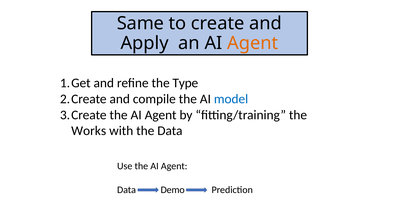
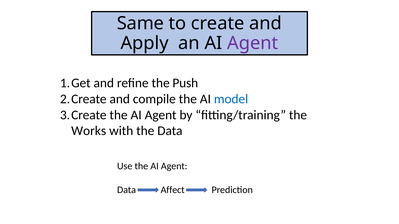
Agent colour: orange -> purple (253, 43)
Type: Type -> Push (185, 83)
Demo: Demo -> Affect (173, 190)
